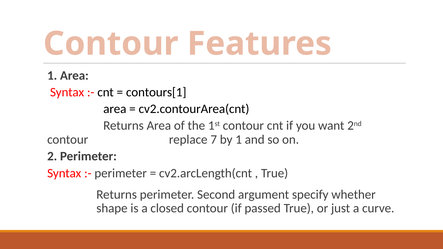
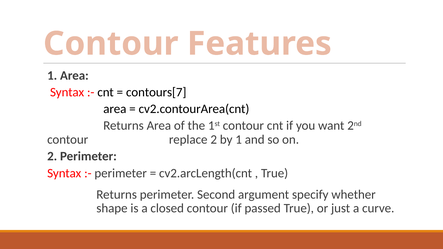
contours[1: contours[1 -> contours[7 (156, 92)
replace 7: 7 -> 2 (214, 140)
